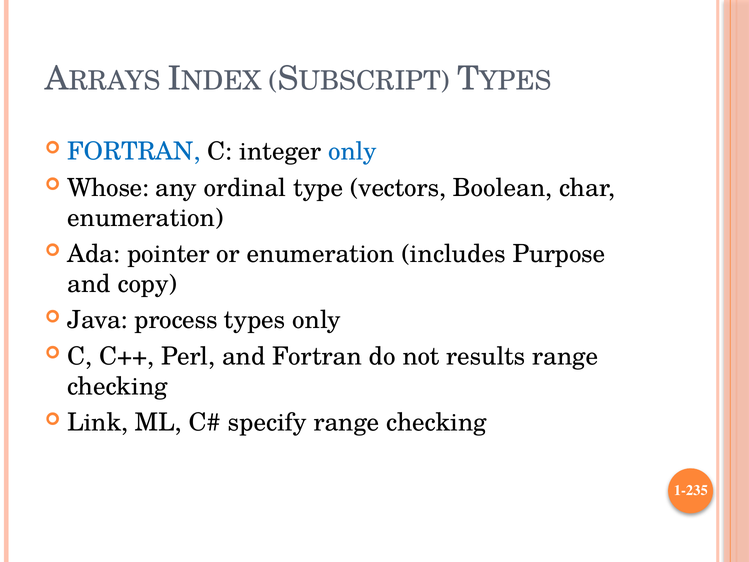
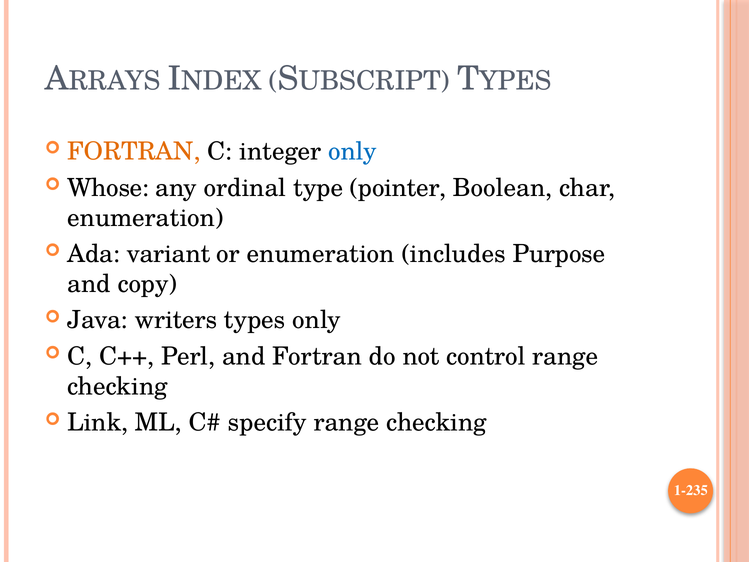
FORTRAN colour: blue -> orange (134, 152)
vectors: vectors -> pointer (398, 188)
pointer: pointer -> variant (168, 254)
process: process -> writers (176, 320)
results: results -> control (486, 356)
